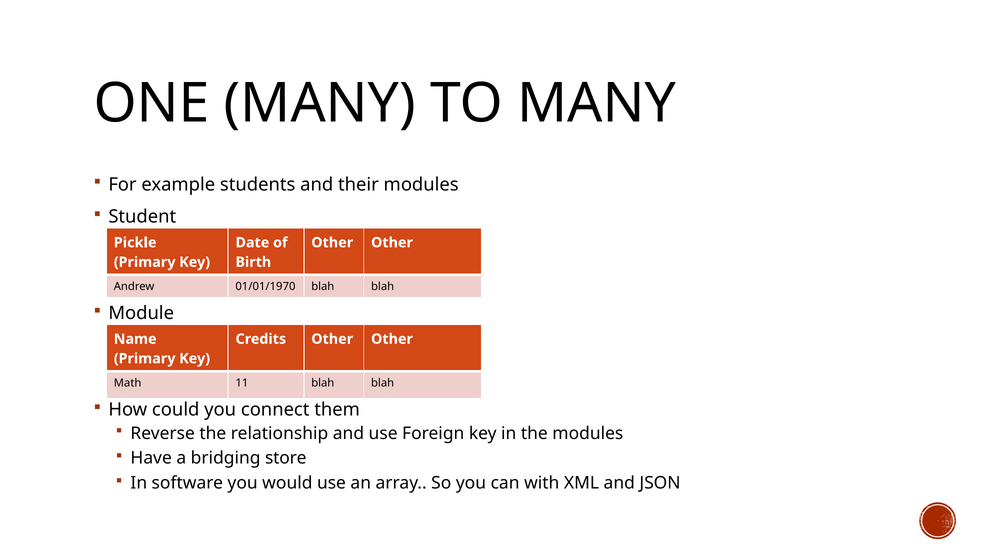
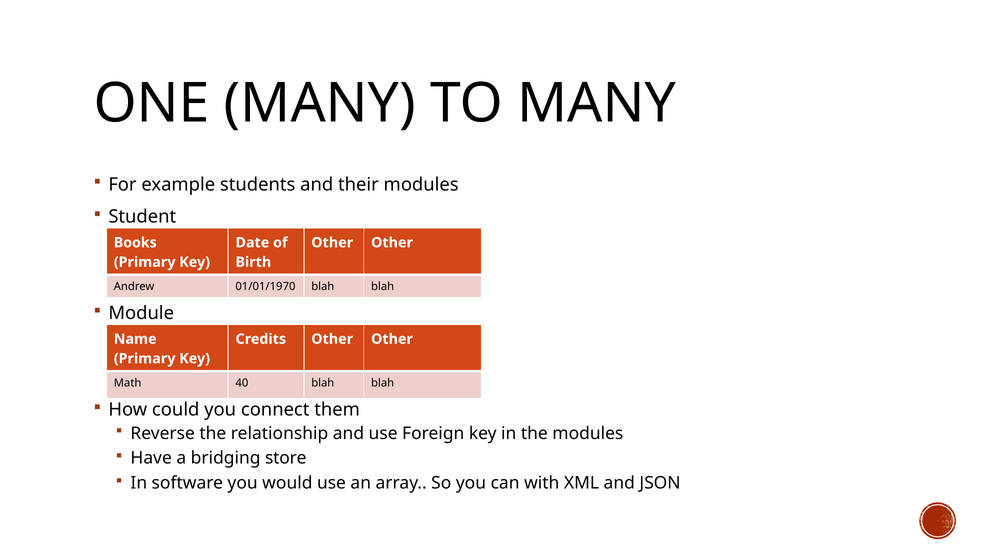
Pickle: Pickle -> Books (135, 243)
11: 11 -> 40 (242, 383)
